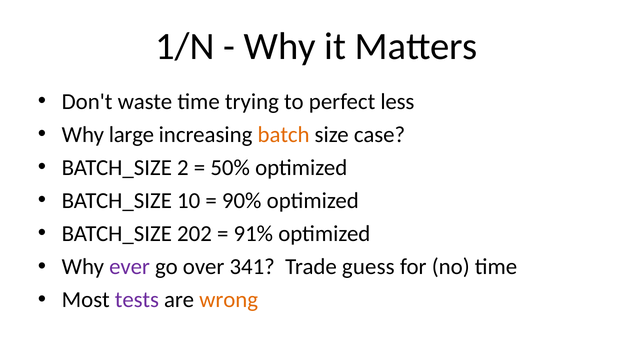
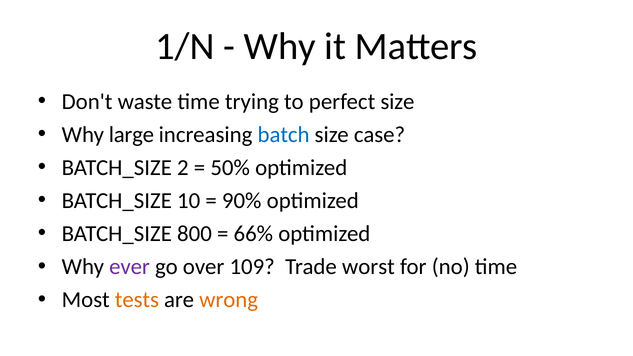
perfect less: less -> size (397, 102)
batch colour: orange -> blue (284, 135)
202: 202 -> 800 (194, 234)
91%: 91% -> 66% (253, 234)
341: 341 -> 109 (252, 267)
guess: guess -> worst (368, 267)
tests colour: purple -> orange (137, 300)
